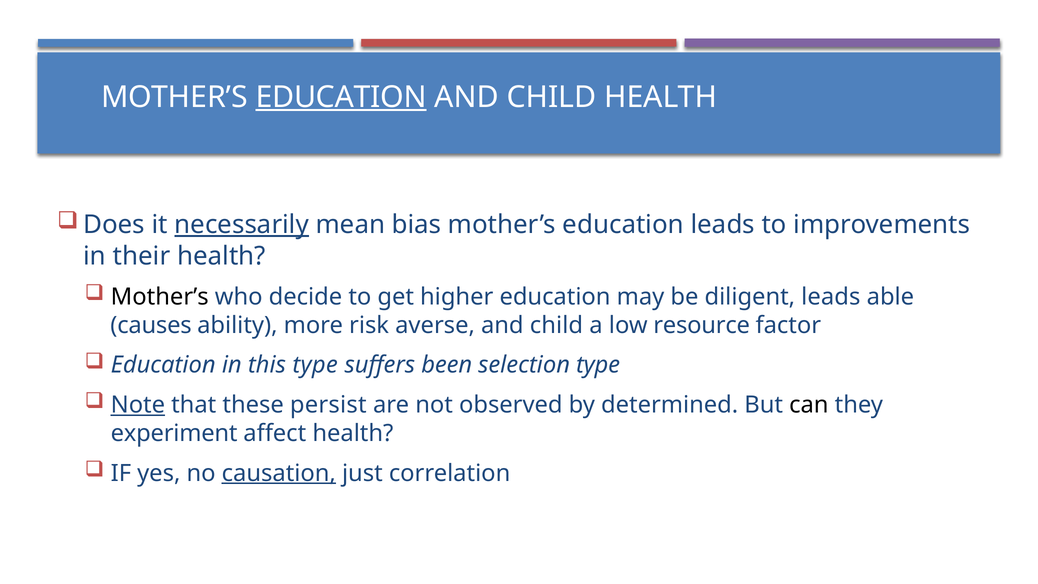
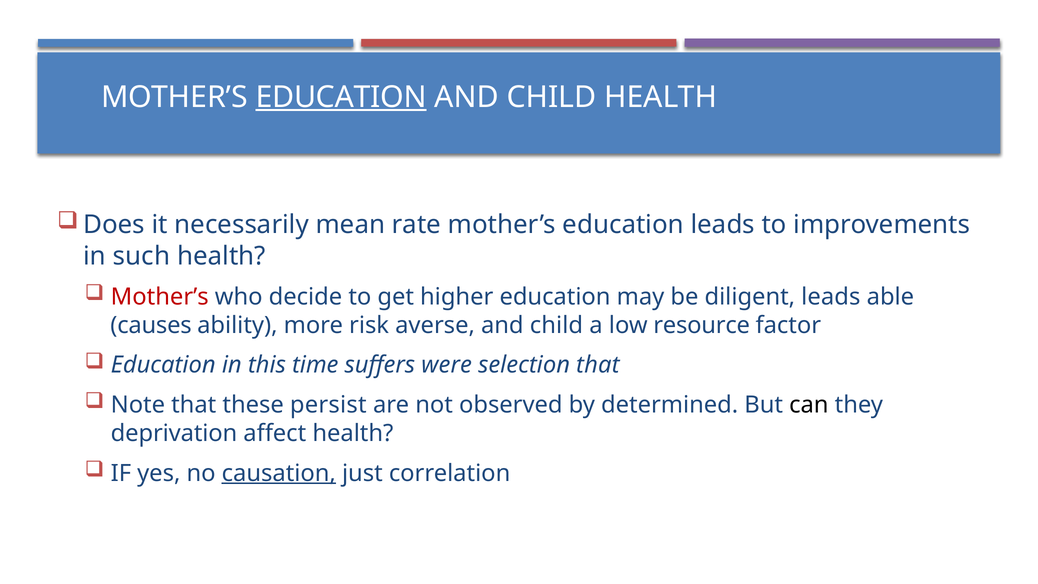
necessarily underline: present -> none (242, 225)
bias: bias -> rate (416, 225)
their: their -> such (141, 256)
Mother’s colour: black -> red (160, 297)
this type: type -> time (315, 365)
been: been -> were (447, 365)
selection type: type -> that (598, 365)
Note underline: present -> none (138, 405)
experiment: experiment -> deprivation (174, 433)
